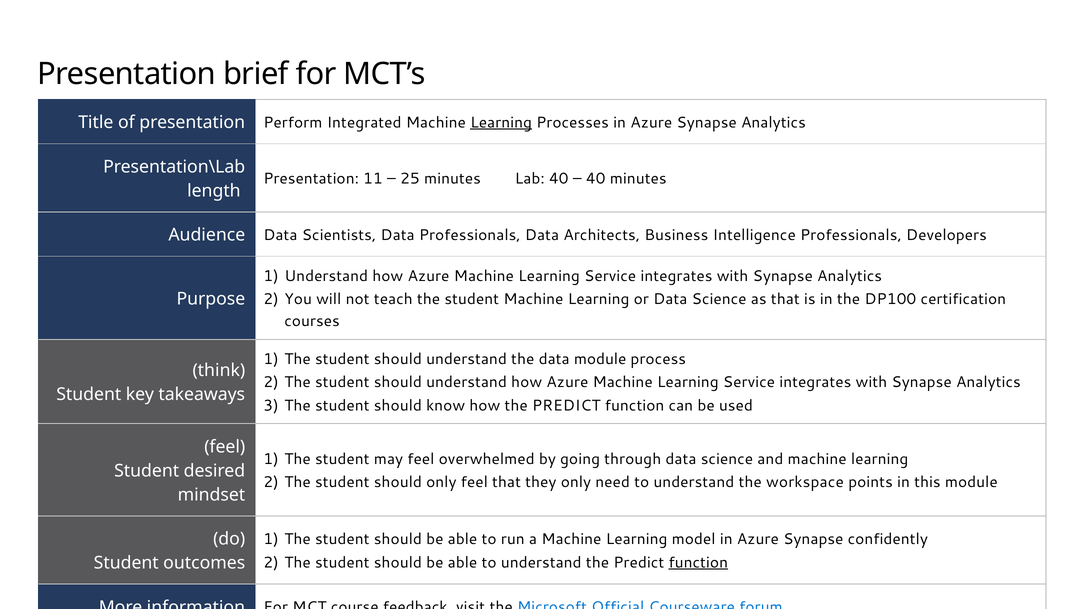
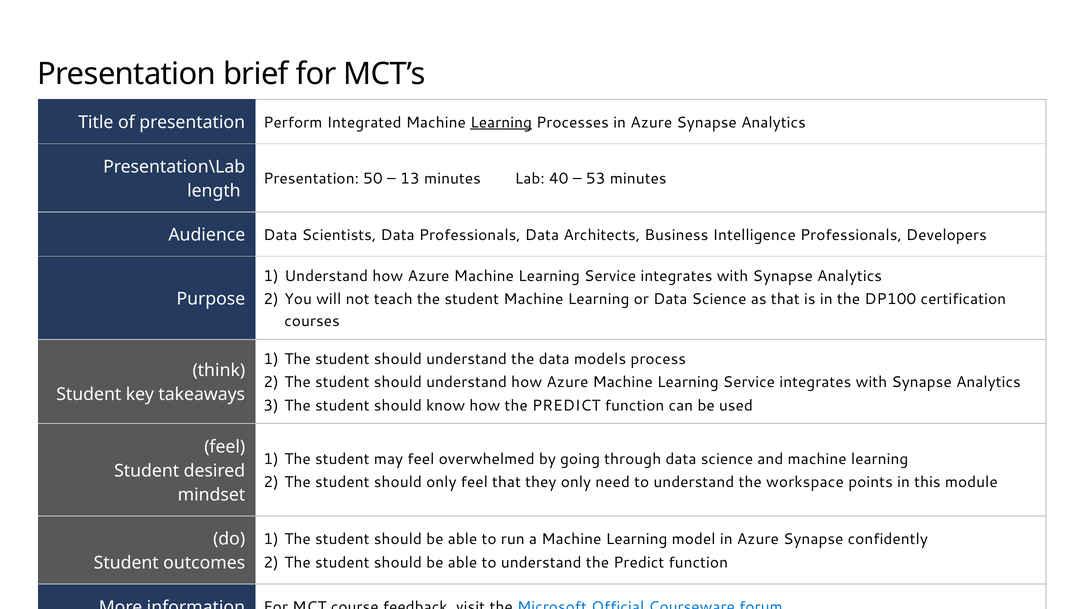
11: 11 -> 50 (373, 179)
25: 25 -> 13 (410, 179)
40: 40 -> 53 (596, 179)
data module: module -> models (600, 359)
function underline: present -> none (698, 563)
